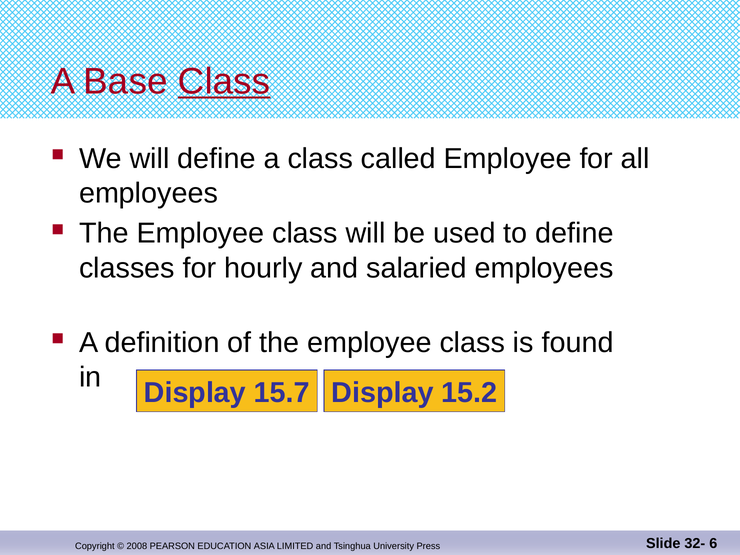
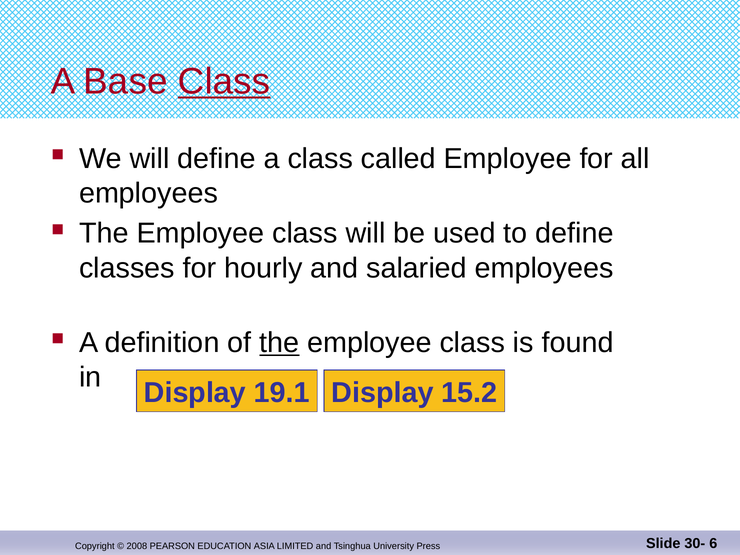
the underline: none -> present (279, 343)
15.7: 15.7 -> 19.1 (282, 393)
32-: 32- -> 30- (695, 544)
